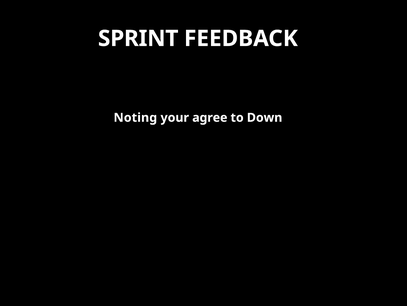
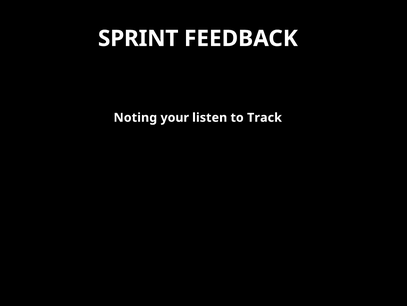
agree: agree -> listen (210, 117)
Down: Down -> Track (264, 117)
